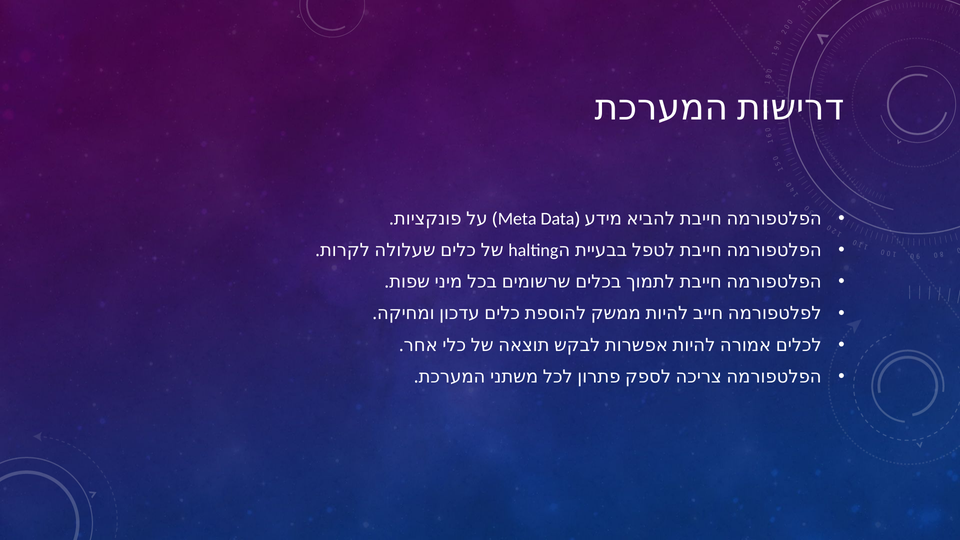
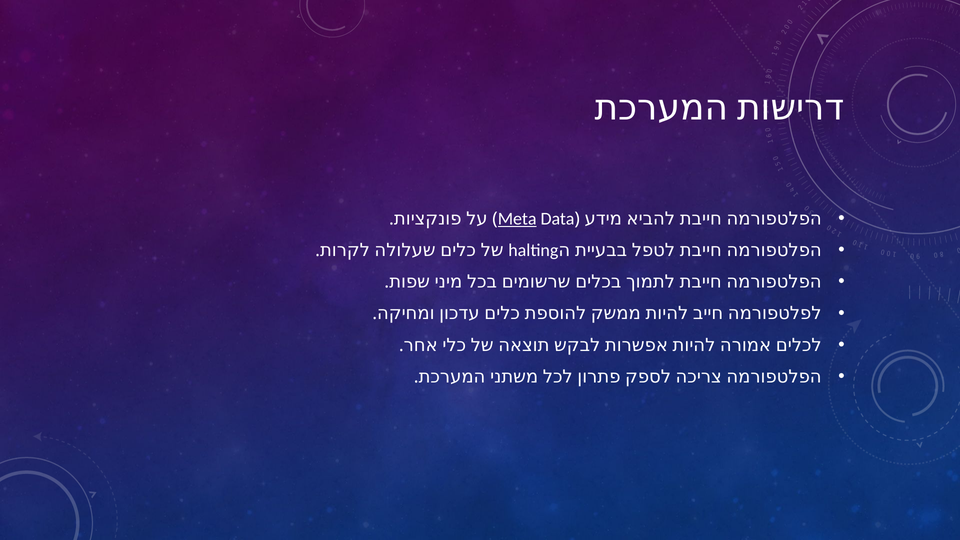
Meta underline: none -> present (517, 219)
